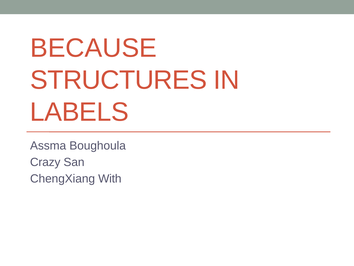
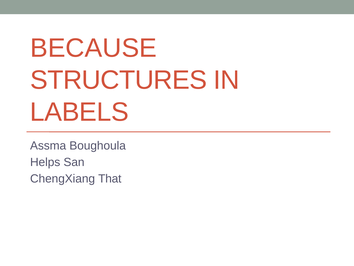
Crazy: Crazy -> Helps (45, 162)
With: With -> That (110, 178)
